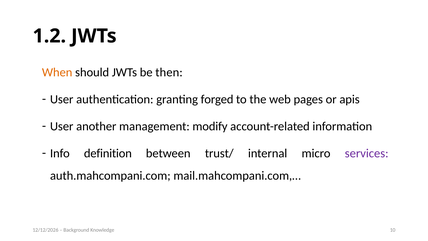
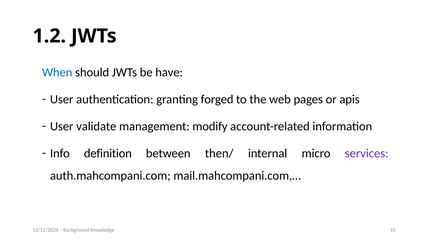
When colour: orange -> blue (57, 72)
then: then -> have (169, 72)
another: another -> validate (96, 126)
trust/: trust/ -> then/ (219, 153)
